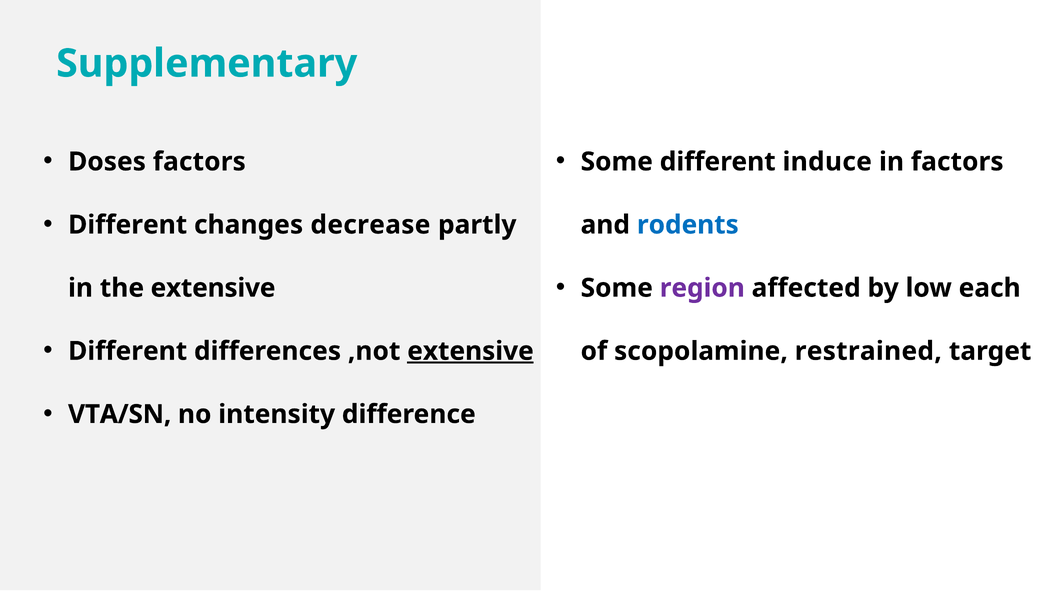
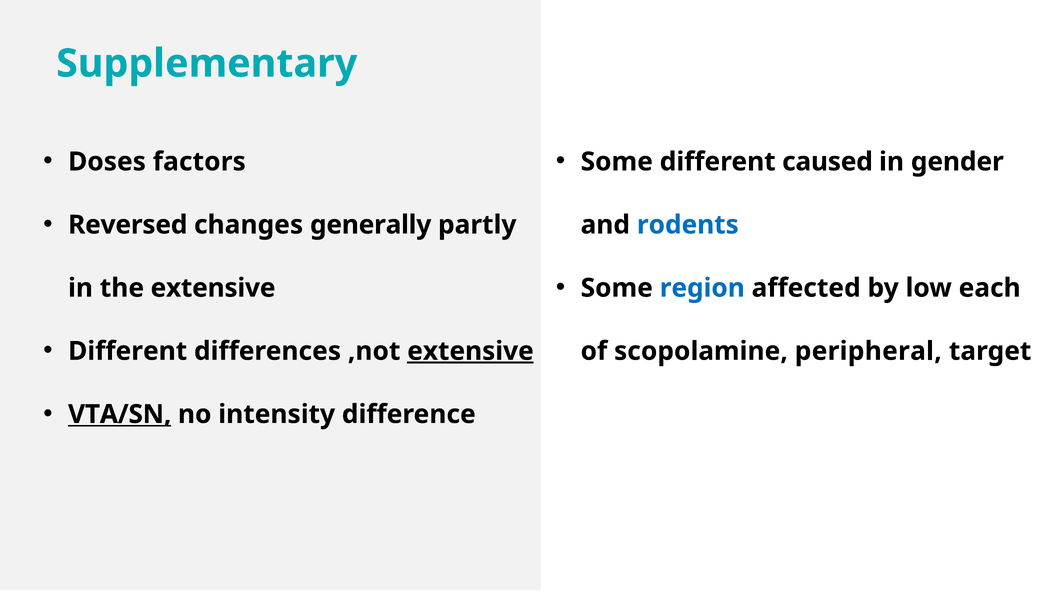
induce: induce -> caused (827, 162)
in factors: factors -> gender (957, 162)
Different: Different -> Reversed (128, 225)
decrease: decrease -> generally (371, 225)
region colour: purple -> blue (702, 288)
restrained: restrained -> peripheral (868, 351)
VTA/SN underline: none -> present (120, 415)
